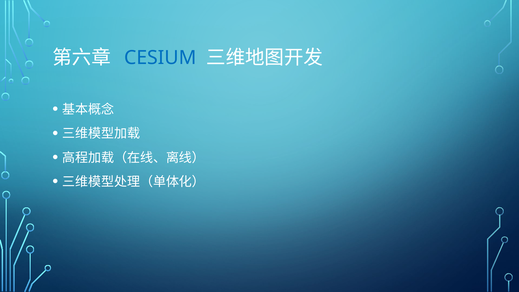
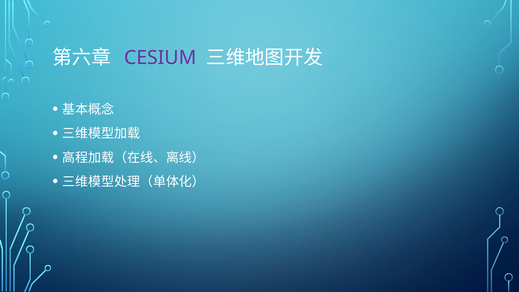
CESIUM colour: blue -> purple (160, 58)
